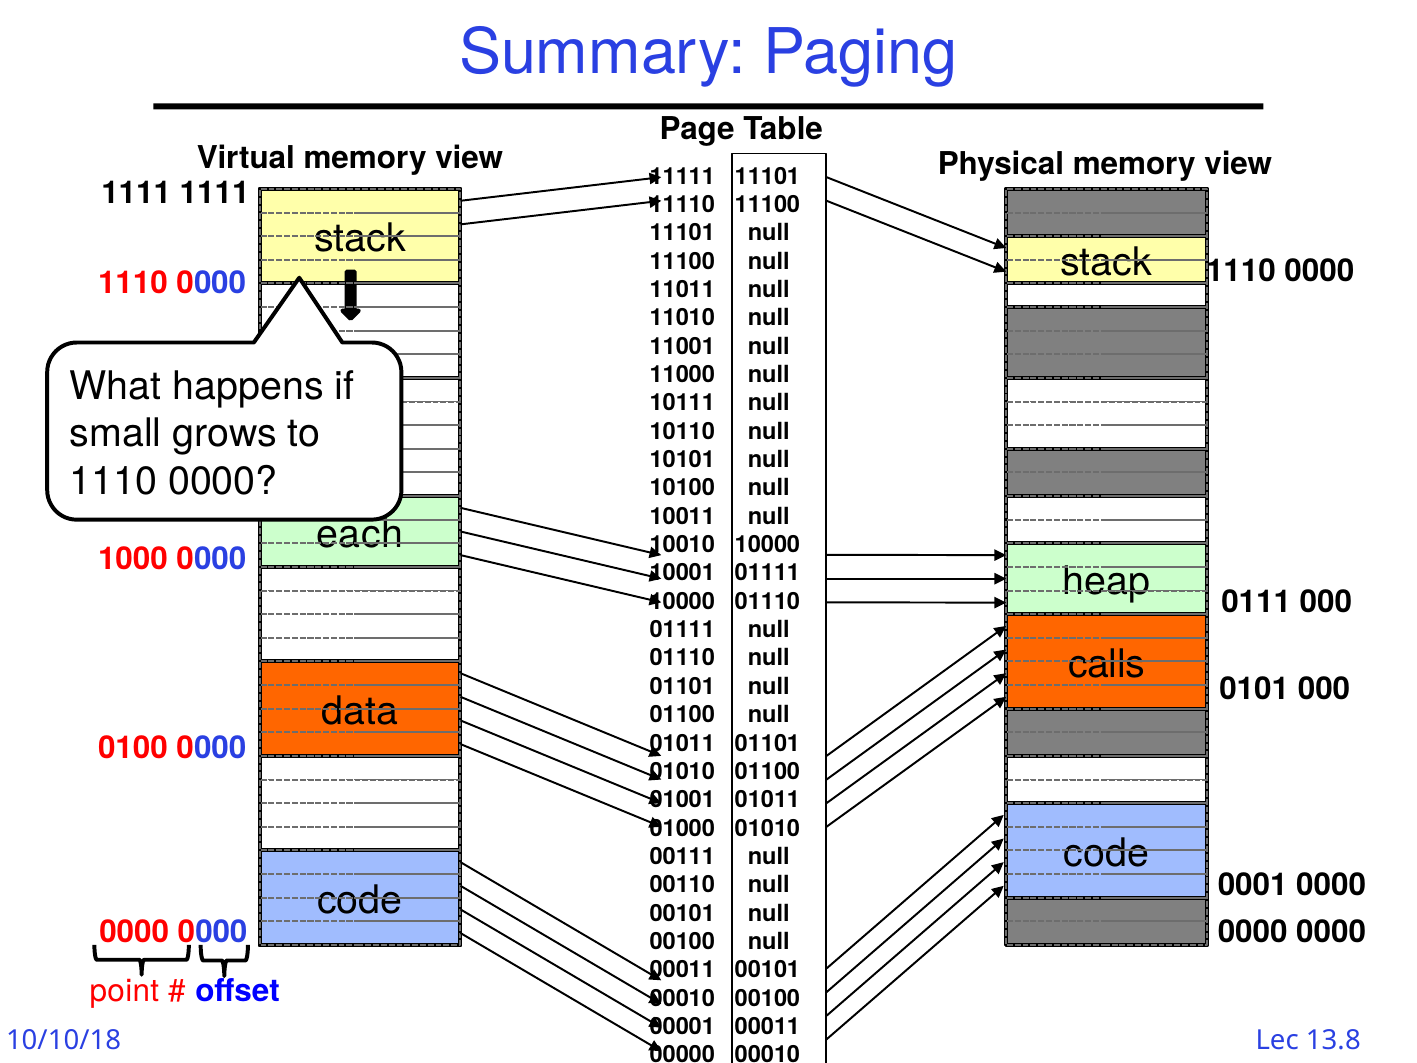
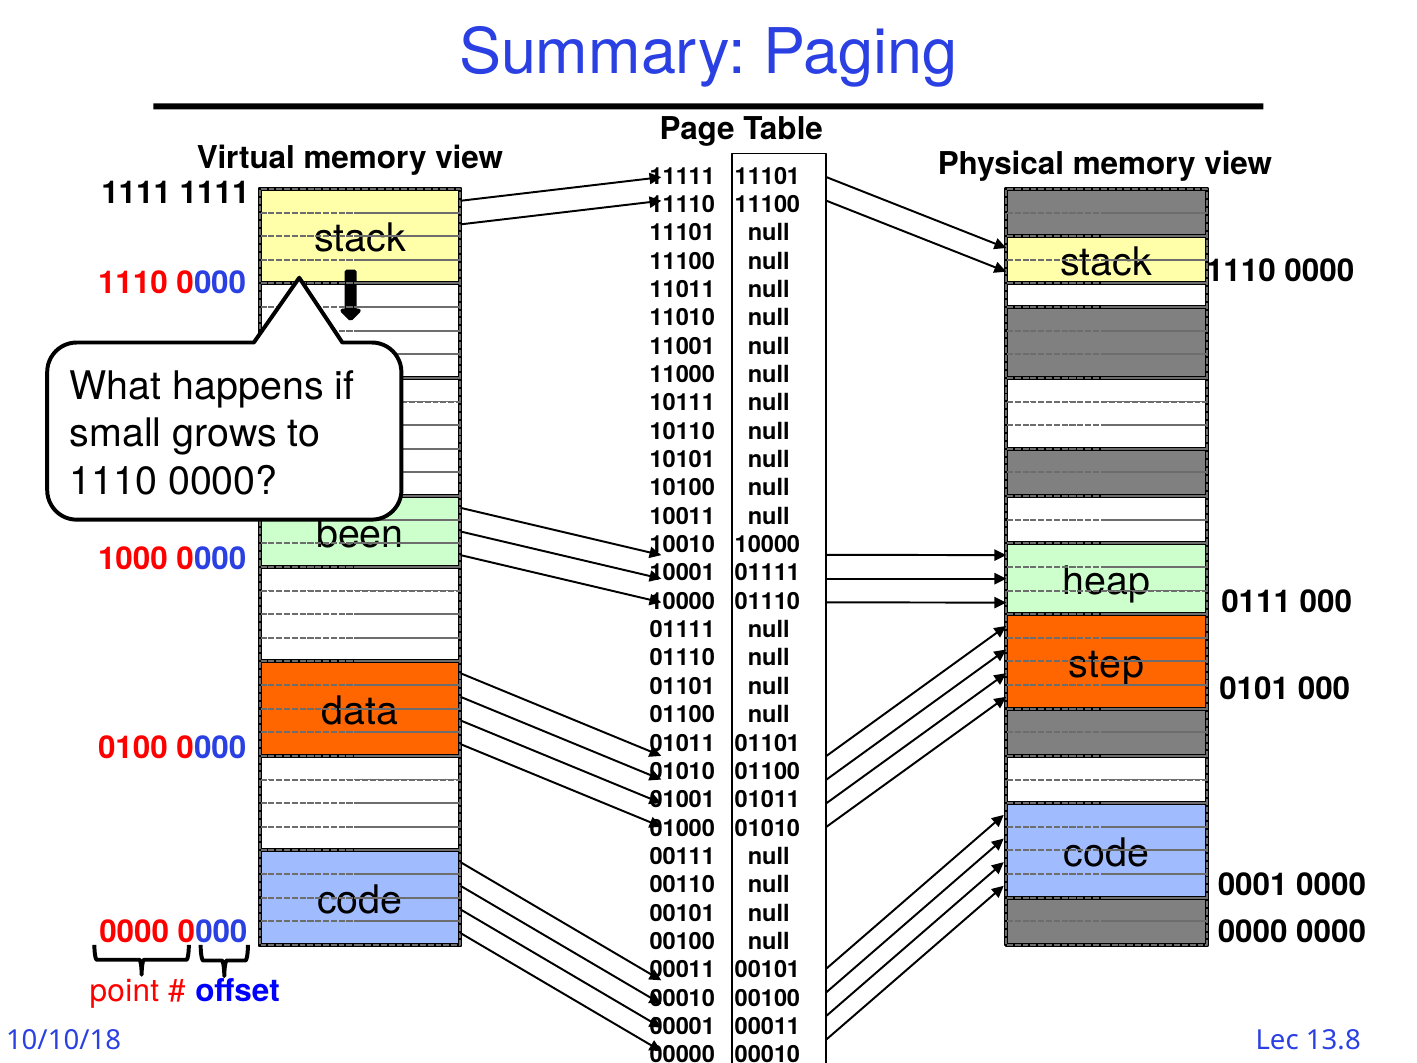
each: each -> been (360, 534)
calls: calls -> step (1106, 664)
